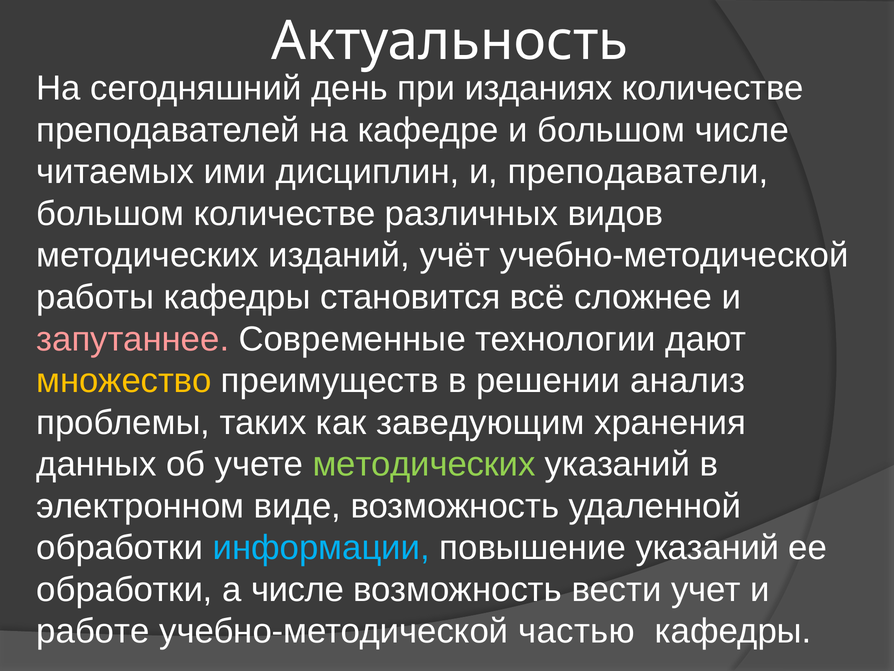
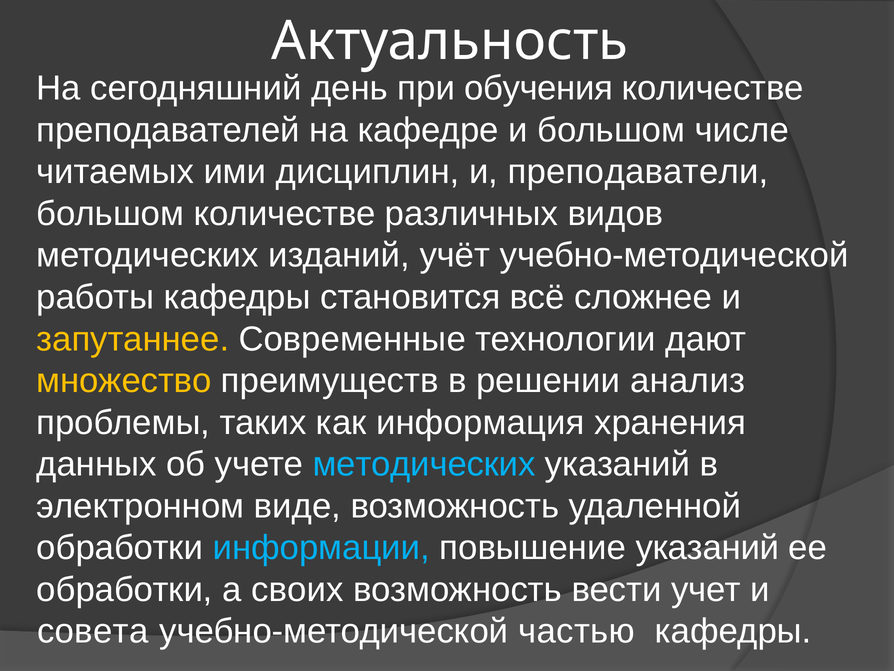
изданиях: изданиях -> обучения (539, 88)
запутаннее colour: pink -> yellow (133, 339)
заведующим: заведующим -> информация (480, 422)
методических colour: light green -> light blue (424, 464)
а числе: числе -> своих (297, 589)
работе: работе -> совета (93, 631)
